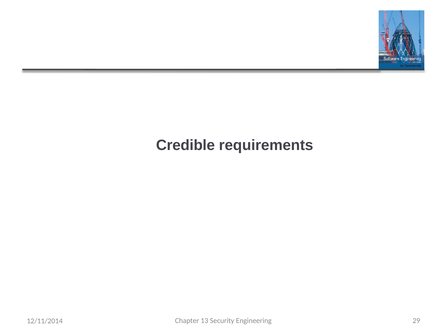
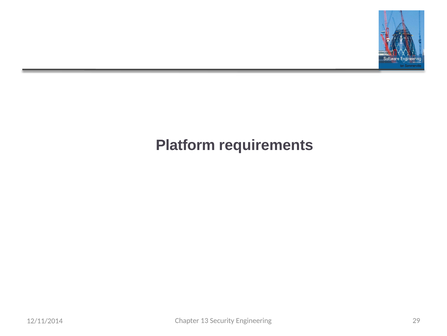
Credible: Credible -> Platform (185, 145)
